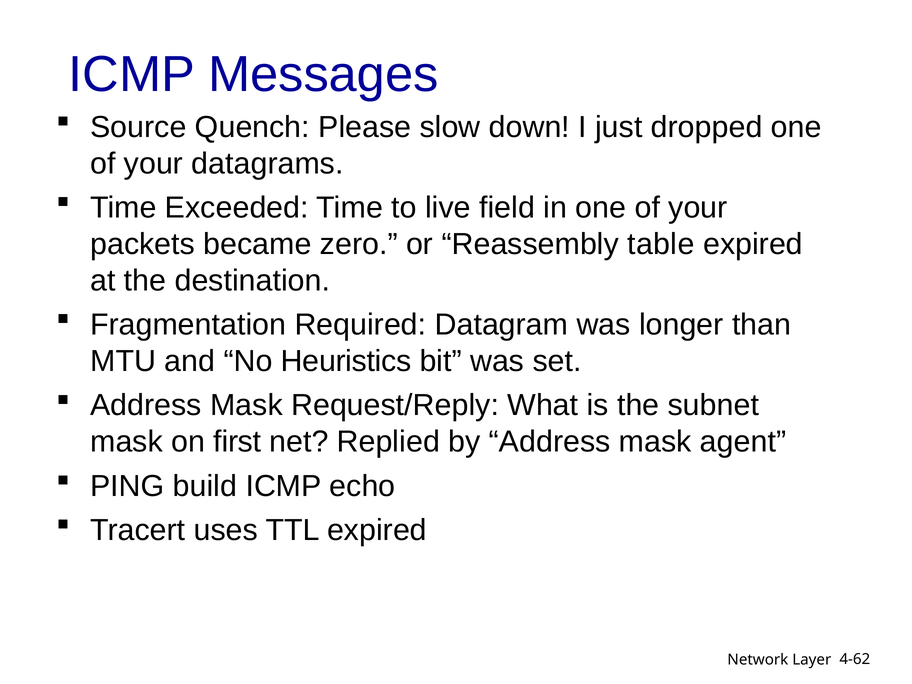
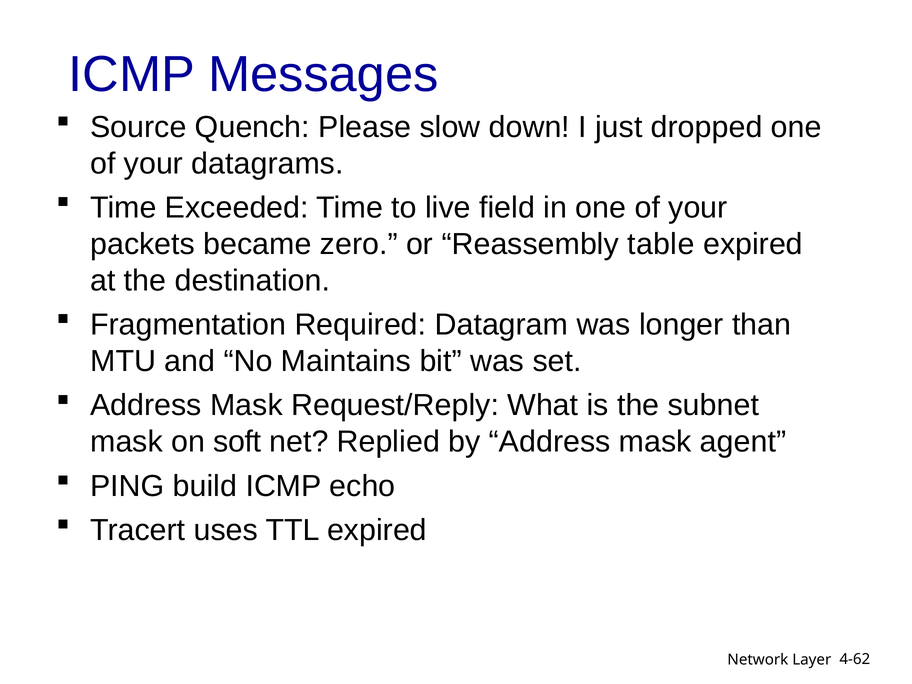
Heuristics: Heuristics -> Maintains (346, 361)
first: first -> soft (237, 442)
